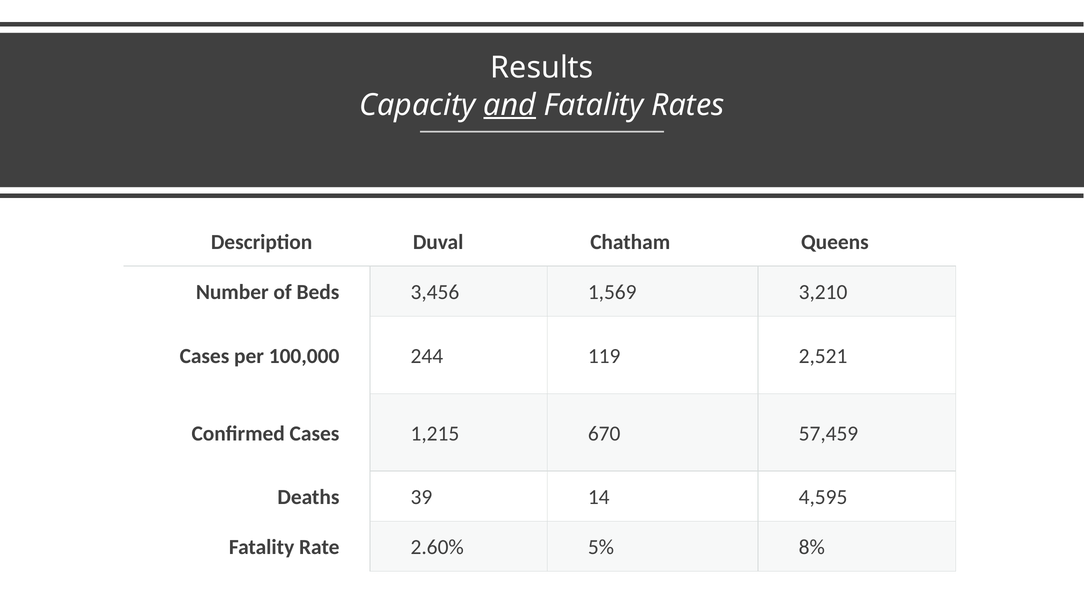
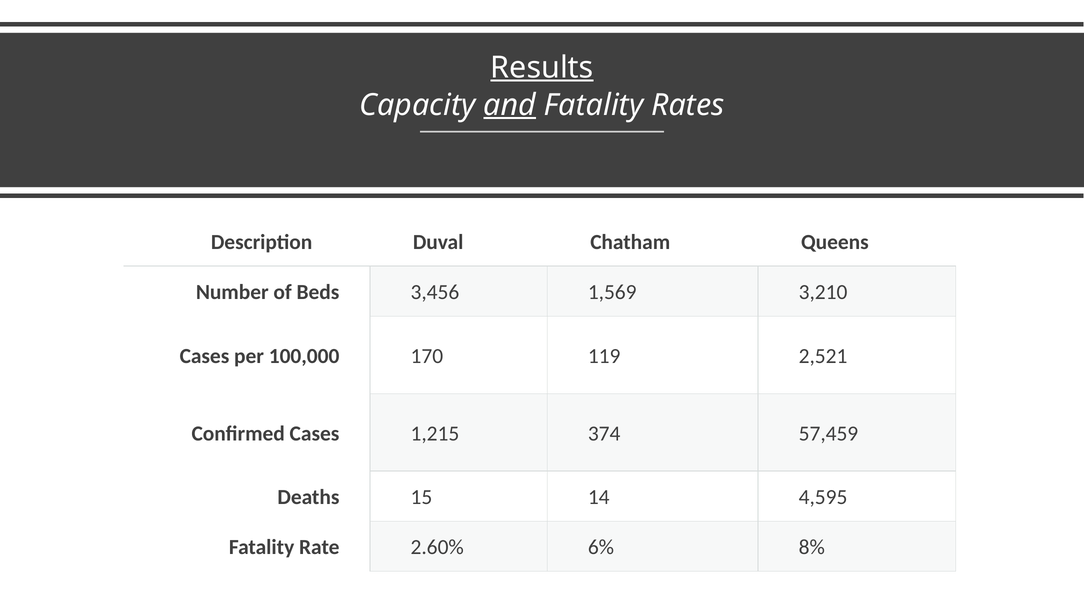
Results underline: none -> present (542, 67)
244: 244 -> 170 (427, 356)
670: 670 -> 374 (604, 433)
39: 39 -> 15 (421, 497)
5%: 5% -> 6% (601, 547)
